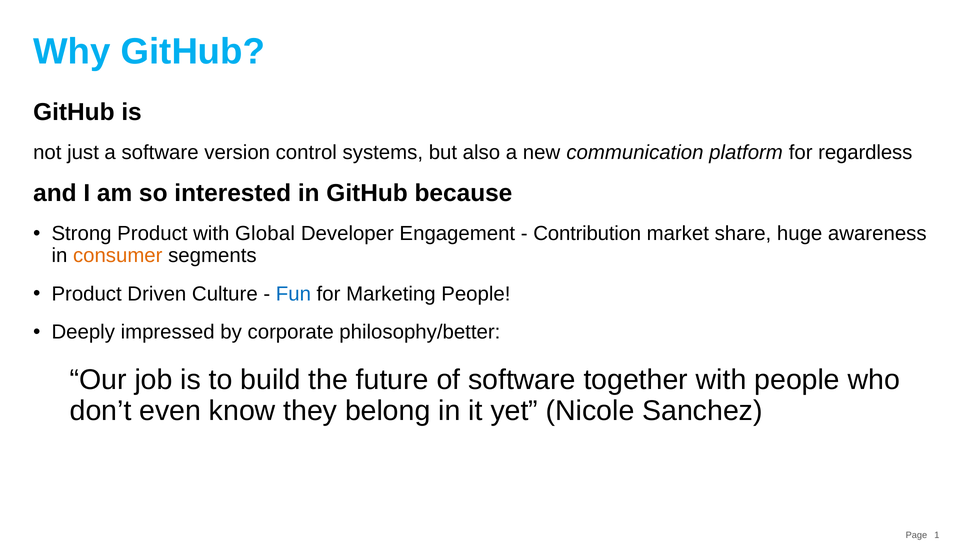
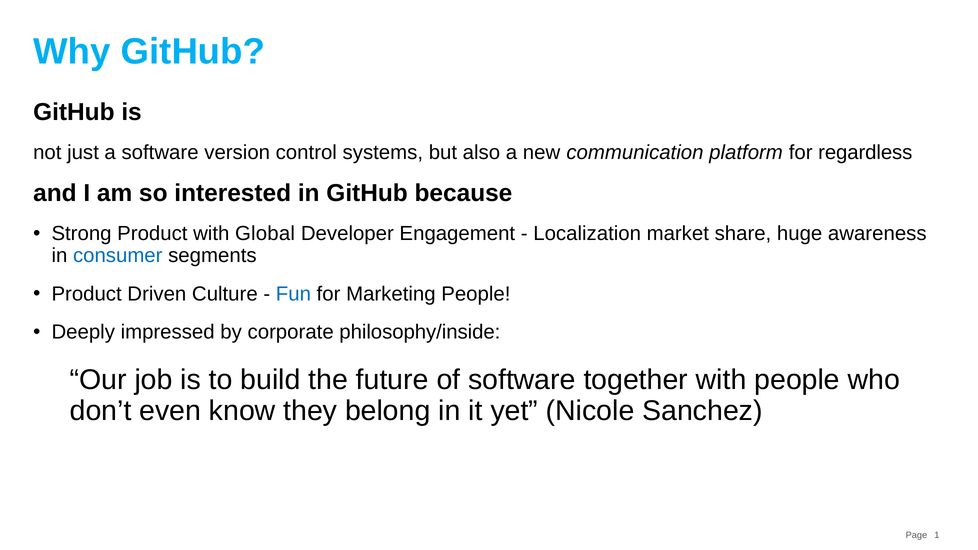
Contribution: Contribution -> Localization (587, 234)
consumer colour: orange -> blue (118, 256)
philosophy/better: philosophy/better -> philosophy/inside (420, 332)
